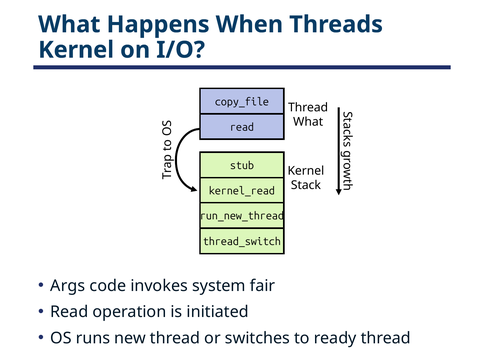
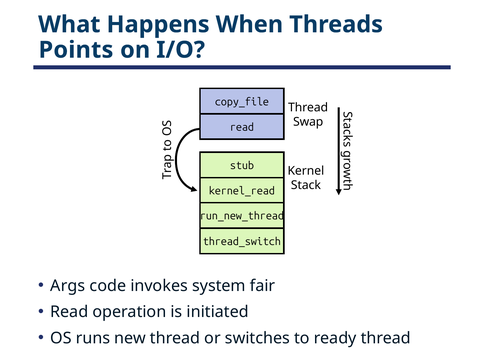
Kernel: Kernel -> Points (76, 50)
What: What -> Swap (308, 122)
